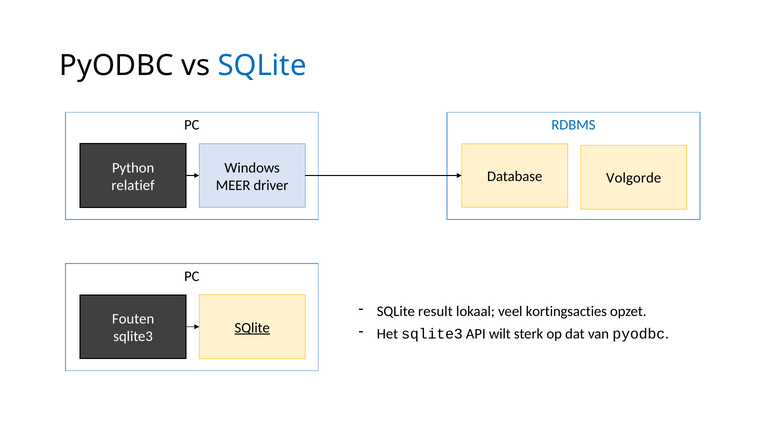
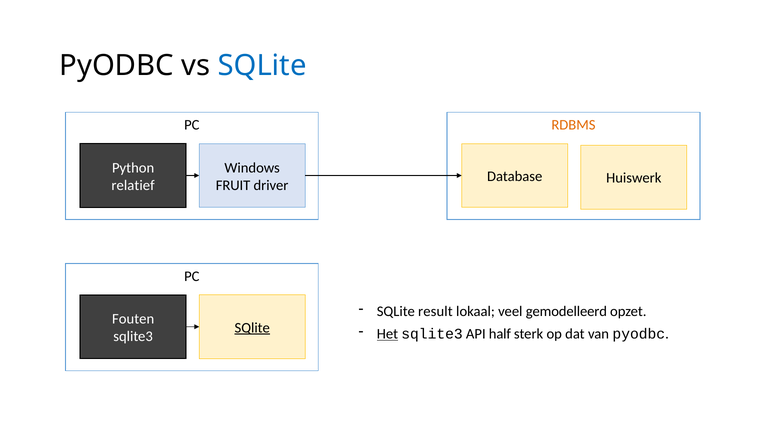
RDBMS colour: blue -> orange (573, 125)
Volgorde: Volgorde -> Huiswerk (634, 178)
MEER: MEER -> FRUIT (233, 185)
kortingsacties: kortingsacties -> gemodelleerd (566, 311)
Het underline: none -> present (387, 334)
wilt: wilt -> half (500, 334)
